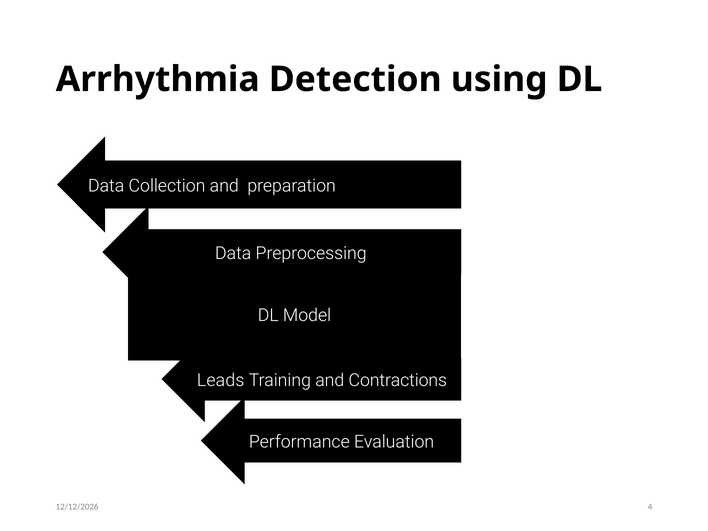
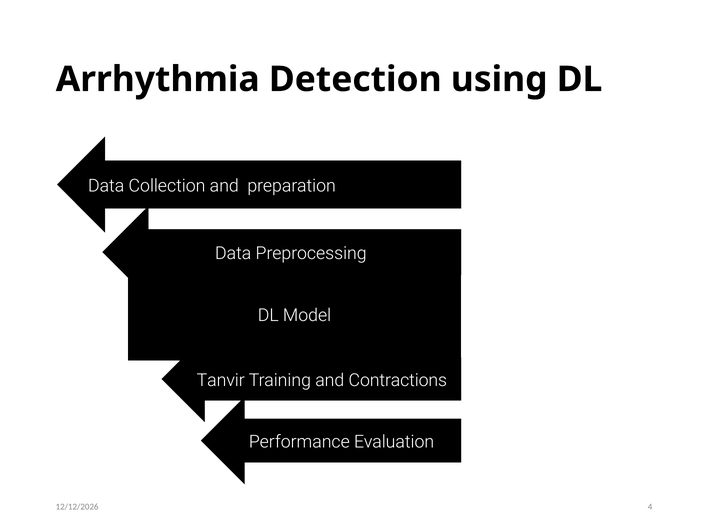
Leads: Leads -> Tanvir (221, 380)
